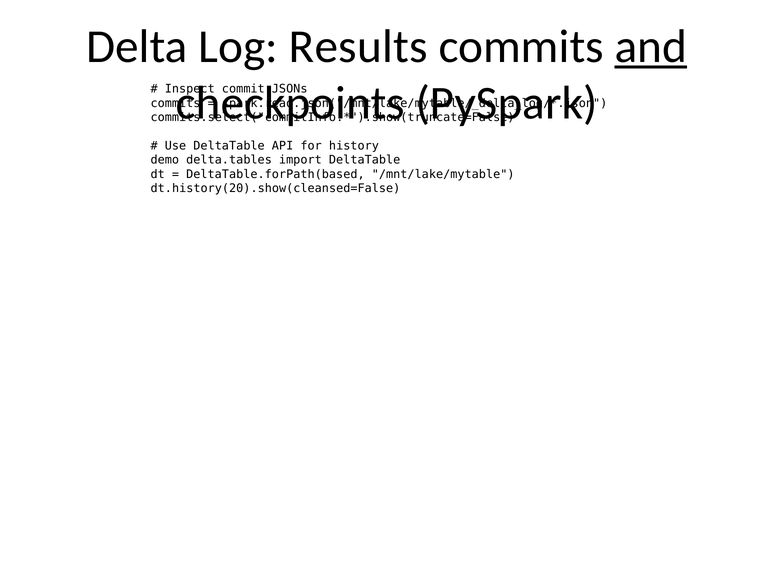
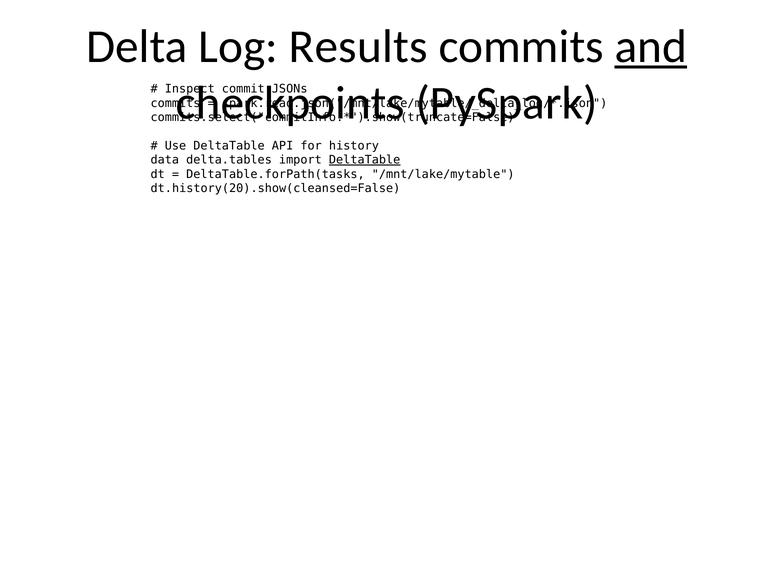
demo: demo -> data (165, 160)
DeltaTable underline: none -> present (365, 160)
DeltaTable.forPath(based: DeltaTable.forPath(based -> DeltaTable.forPath(tasks (275, 174)
